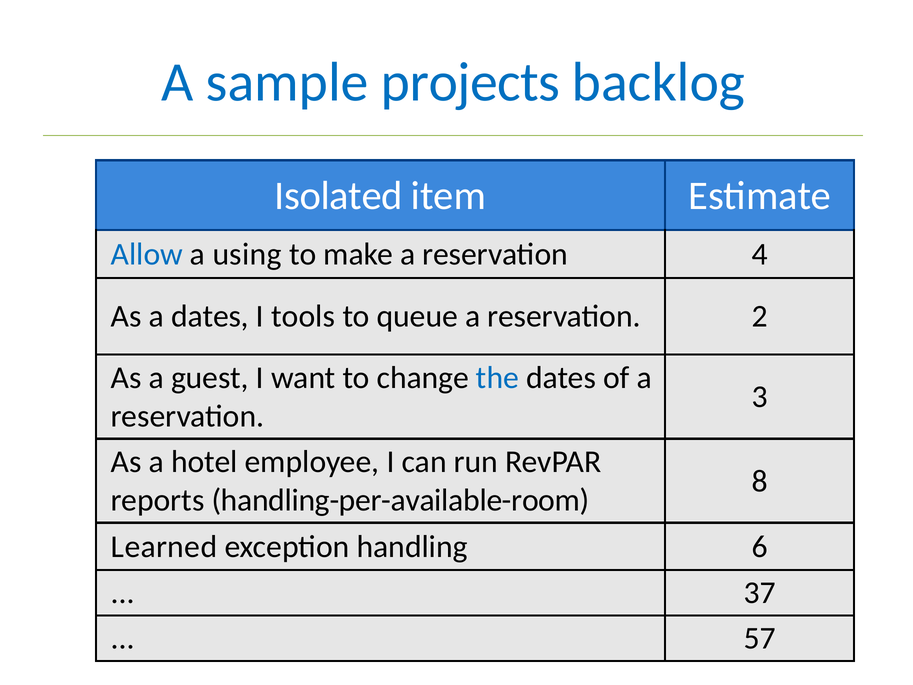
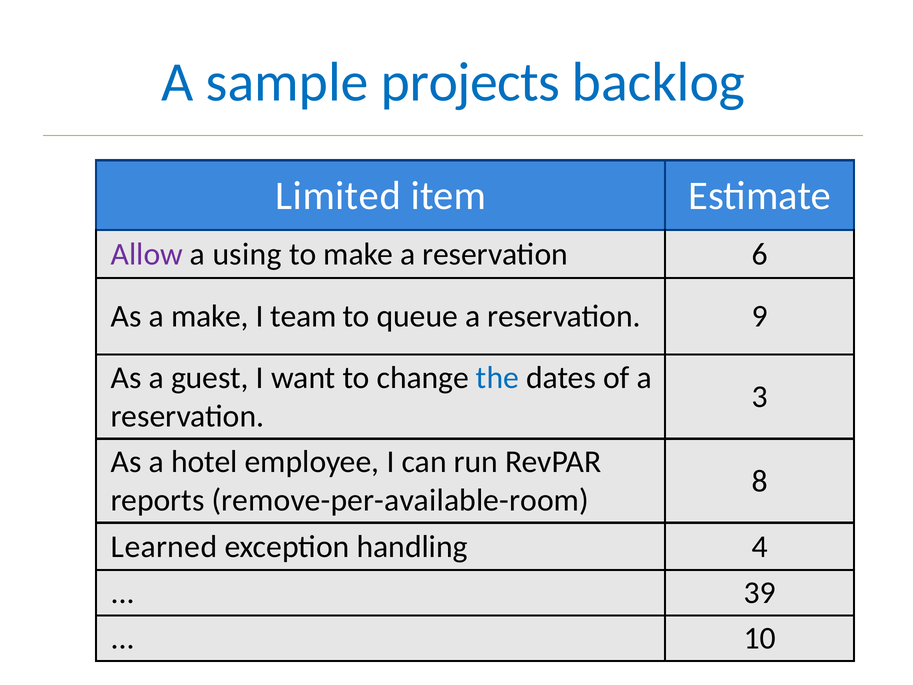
Isolated: Isolated -> Limited (338, 196)
Allow colour: blue -> purple (147, 254)
4: 4 -> 6 (760, 254)
a dates: dates -> make (210, 316)
tools: tools -> team (303, 316)
2: 2 -> 9 (760, 316)
handling-per-available-room: handling-per-available-room -> remove-per-available-room (400, 500)
6: 6 -> 4 (760, 547)
37: 37 -> 39 (760, 593)
57: 57 -> 10 (760, 638)
